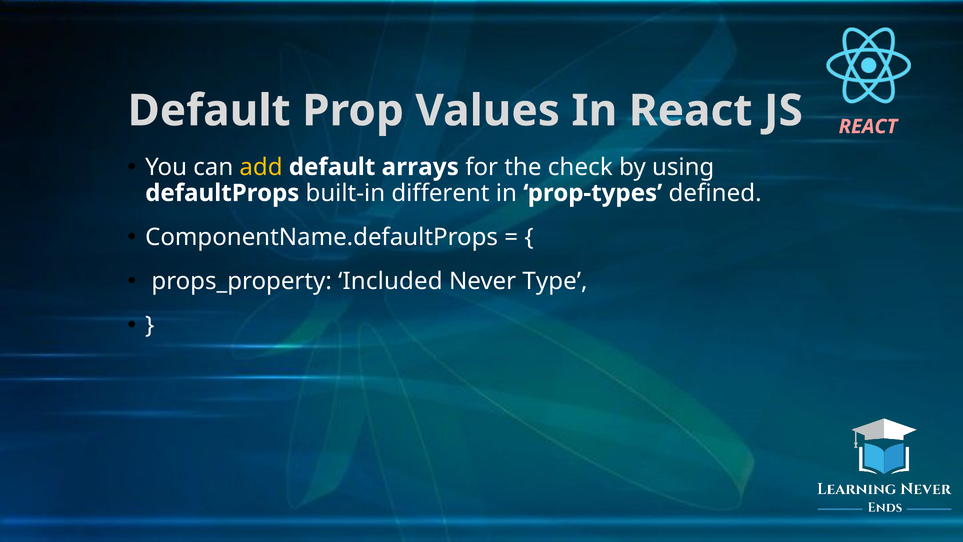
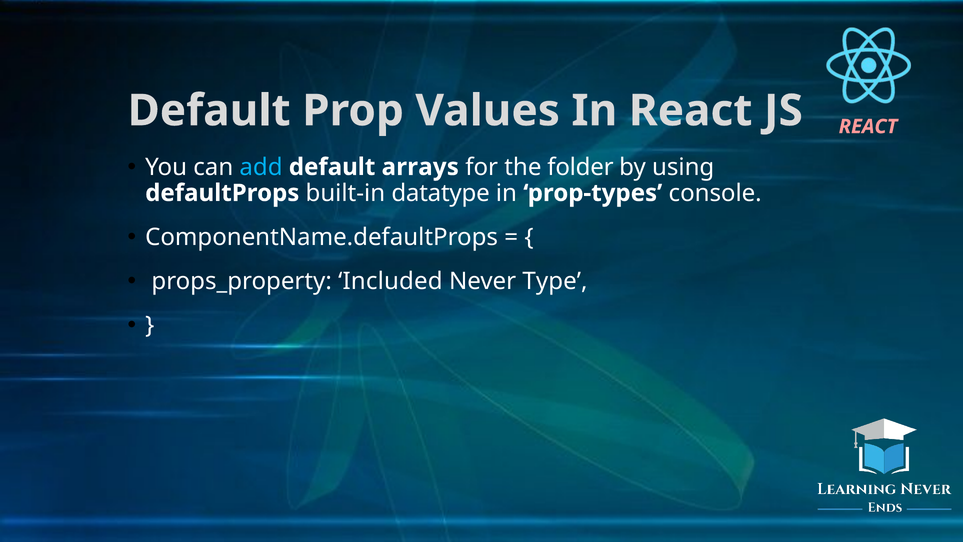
add colour: yellow -> light blue (261, 167)
check: check -> folder (580, 167)
different: different -> datatype (441, 193)
defined: defined -> console (715, 193)
